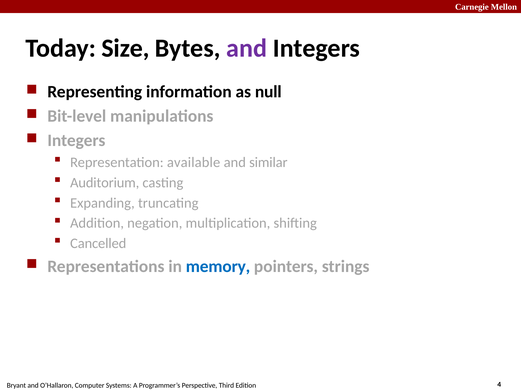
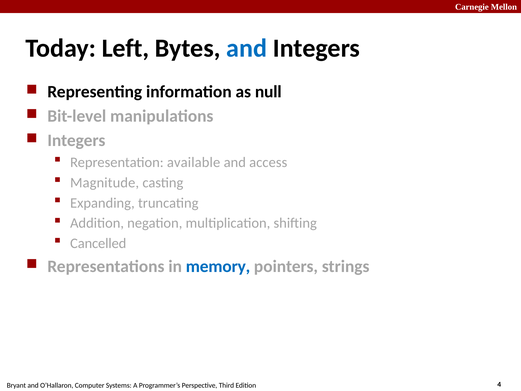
Size: Size -> Left (125, 48)
and colour: purple -> blue (247, 48)
similar: similar -> access (268, 162)
Auditorium: Auditorium -> Magnitude (105, 183)
